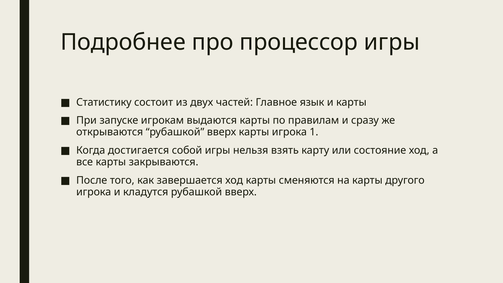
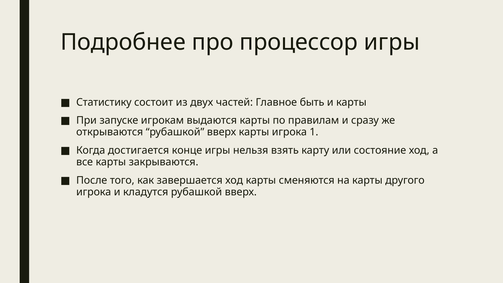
язык: язык -> быть (312, 102)
собой: собой -> конце (187, 150)
